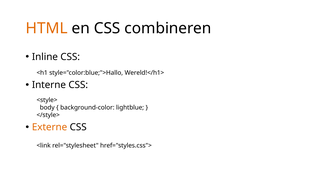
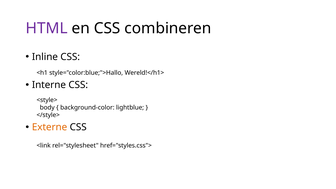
HTML colour: orange -> purple (47, 28)
